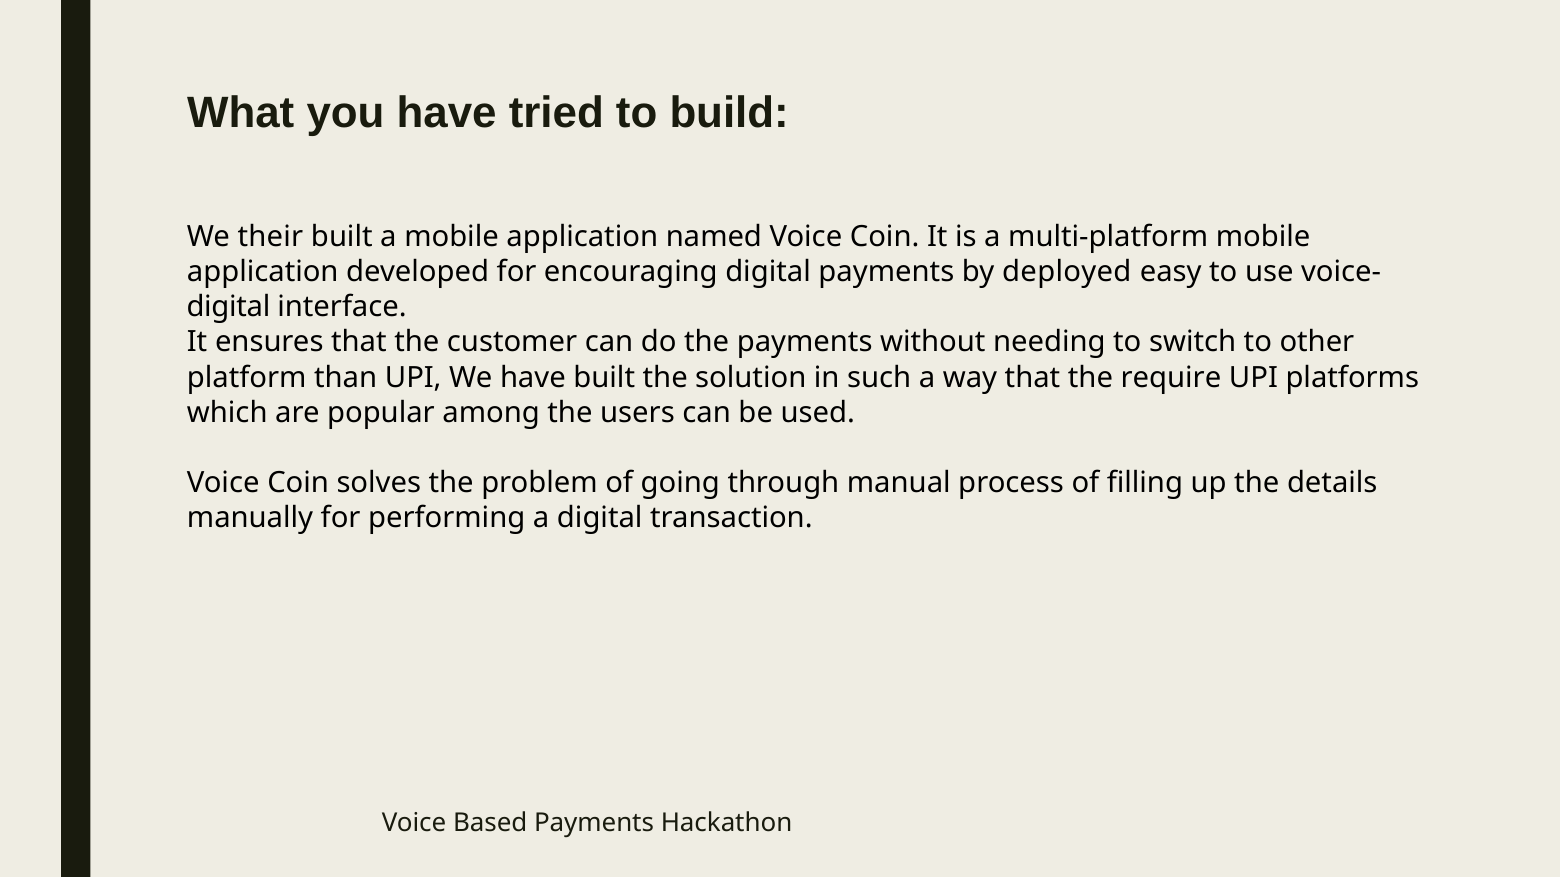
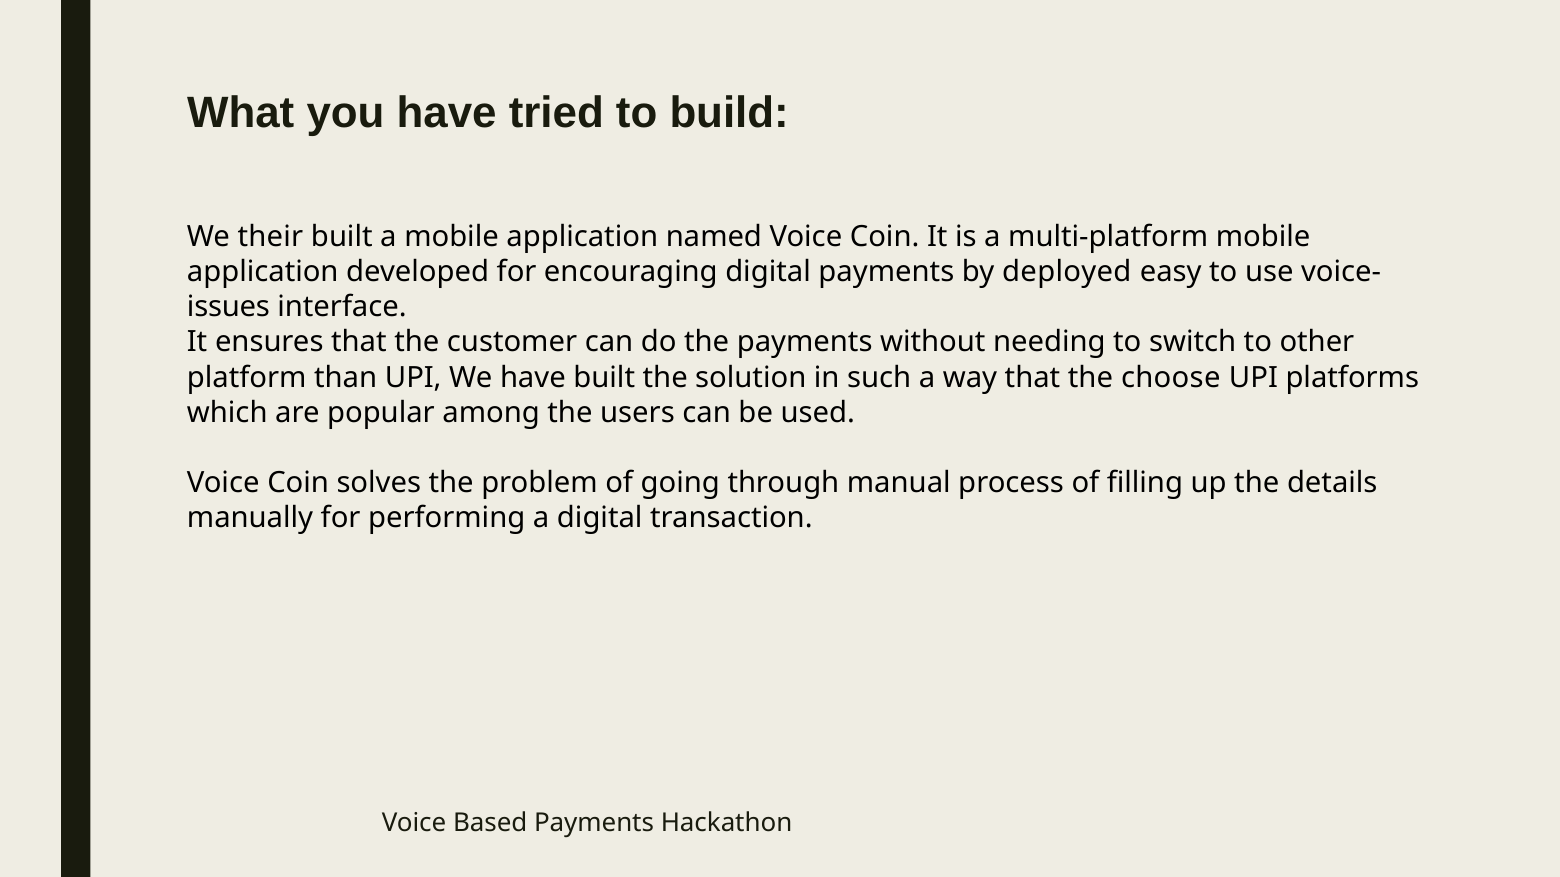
digital: digital -> issues (228, 307)
require: require -> choose (1171, 378)
